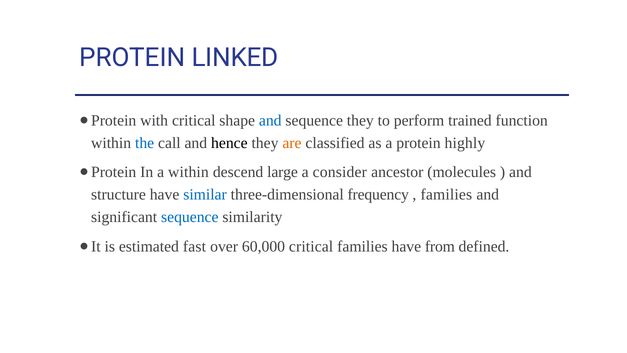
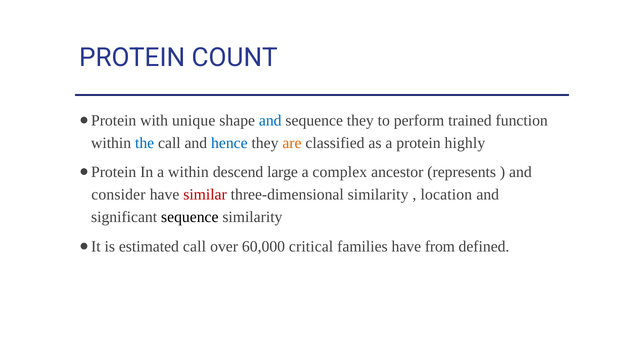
LINKED: LINKED -> COUNT (235, 58)
with critical: critical -> unique (194, 120)
hence colour: black -> blue (229, 143)
consider: consider -> complex (340, 172)
molecules: molecules -> represents (462, 172)
structure: structure -> consider (118, 195)
similar colour: blue -> red (205, 195)
three-dimensional frequency: frequency -> similarity (378, 195)
families: families -> location (446, 195)
sequence colour: blue -> black (190, 217)
estimated fast: fast -> call (194, 246)
